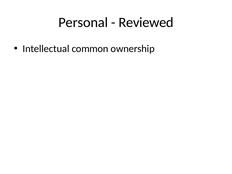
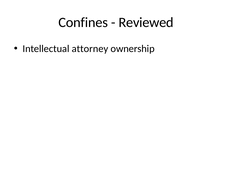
Personal: Personal -> Confines (83, 22)
common: common -> attorney (90, 49)
